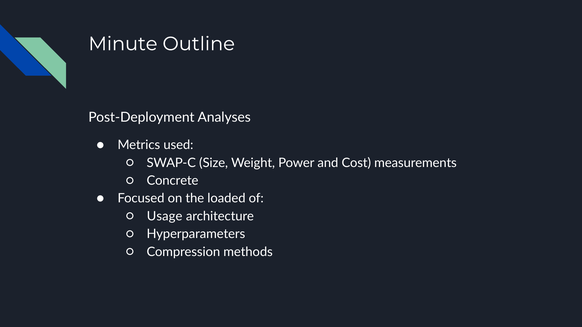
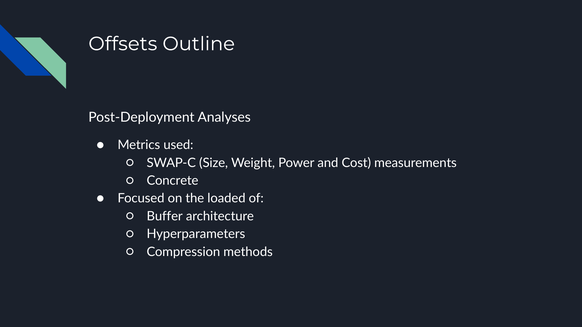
Minute: Minute -> Offsets (123, 44)
Usage: Usage -> Buffer (165, 216)
